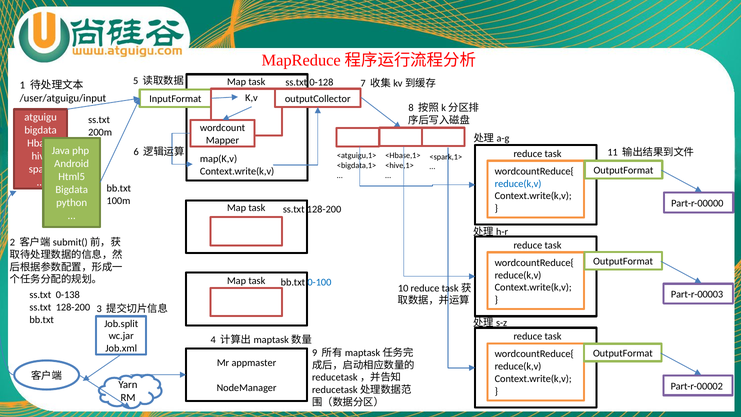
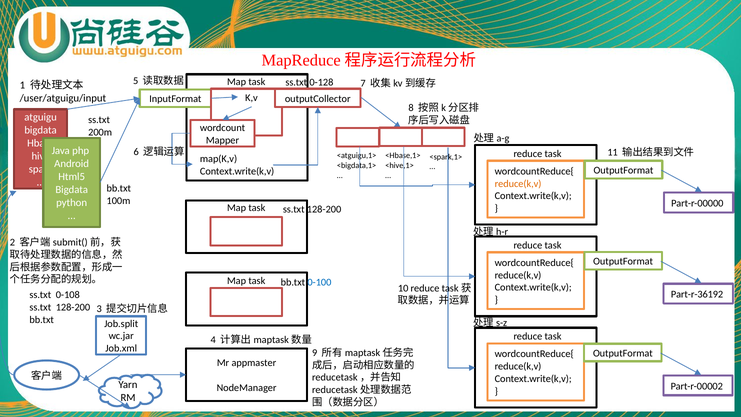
reduce(k,v colour: blue -> orange (518, 184)
Part-r-00003: Part-r-00003 -> Part-r-36192 (697, 294)
0-138: 0-138 -> 0-108 (68, 295)
